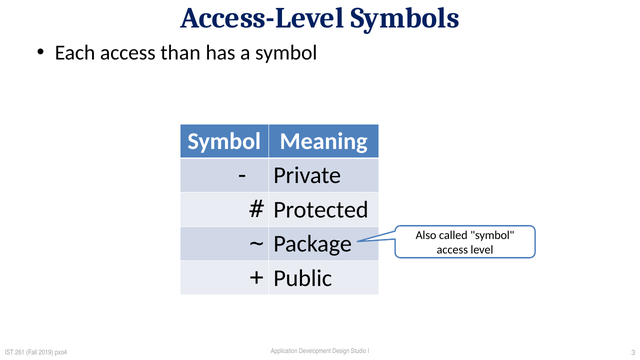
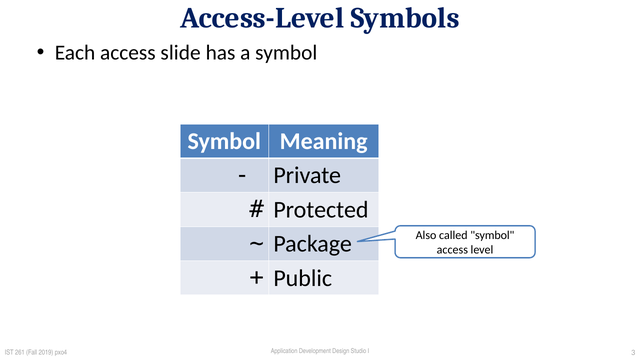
than: than -> slide (181, 53)
